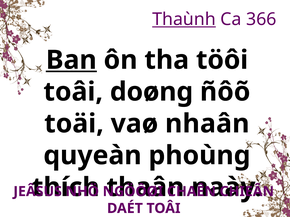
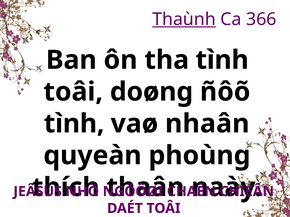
Ban underline: present -> none (71, 60)
tha töôi: töôi -> tình (222, 60)
toäi: toäi -> tình (74, 124)
